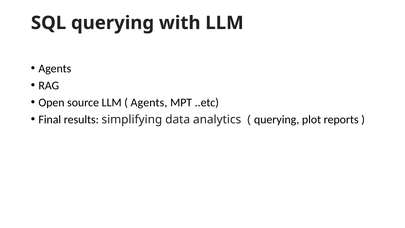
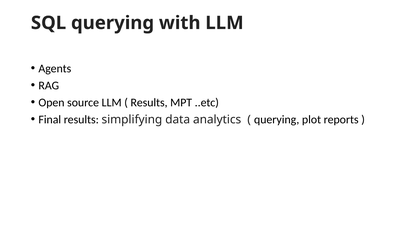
Agents: Agents -> Results (149, 102)
